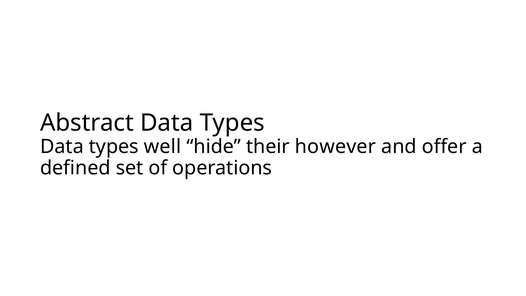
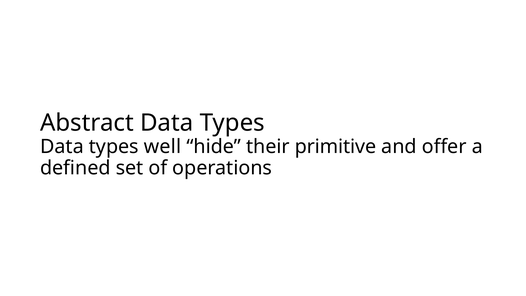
however: however -> primitive (336, 147)
